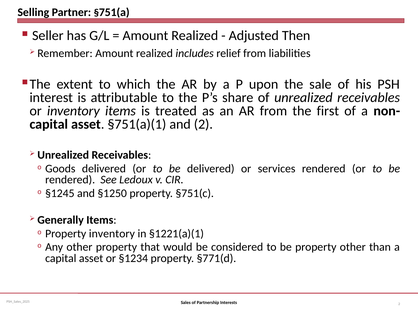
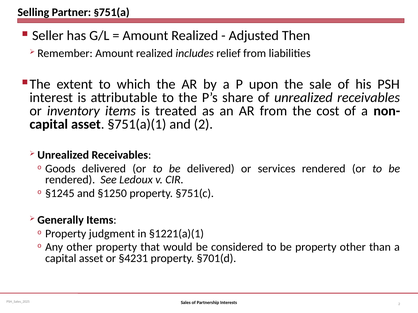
first: first -> cost (328, 111)
Property inventory: inventory -> judgment (112, 234)
§1234: §1234 -> §4231 (133, 259)
§771(d: §771(d -> §701(d (216, 259)
